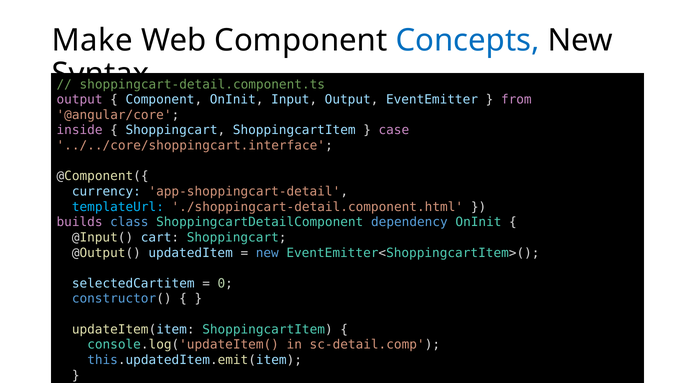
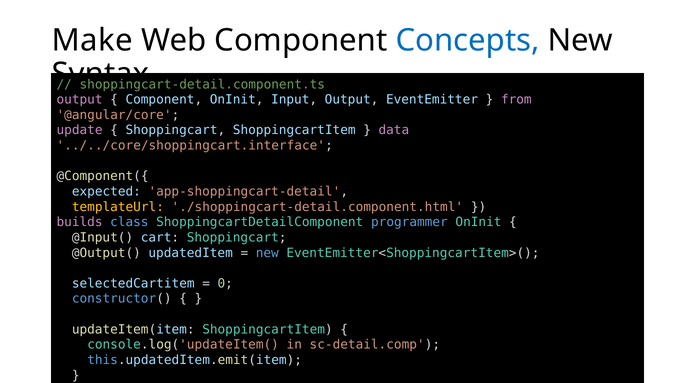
inside: inside -> update (80, 130)
case: case -> data (394, 130)
currency: currency -> expected (106, 191)
templateUrl colour: light blue -> yellow (118, 207)
dependency: dependency -> programmer (409, 222)
